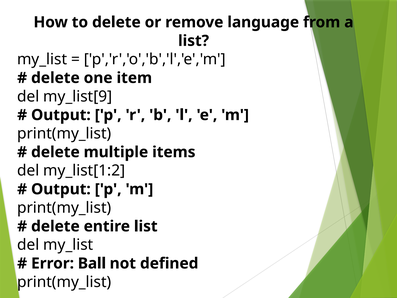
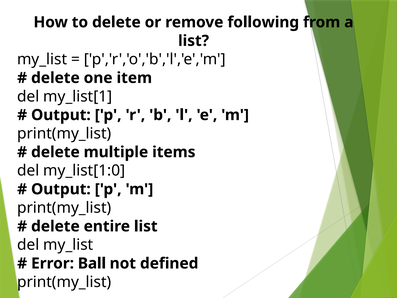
language: language -> following (263, 22)
my_list[9: my_list[9 -> my_list[1 (78, 96)
my_list[1:2: my_list[1:2 -> my_list[1:0 (84, 171)
